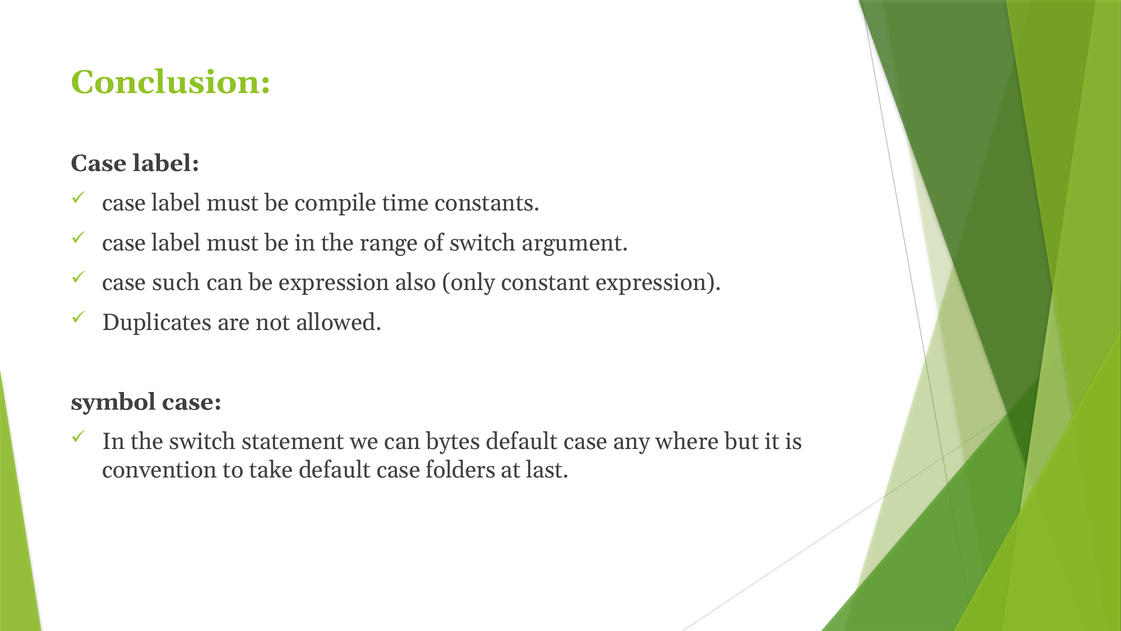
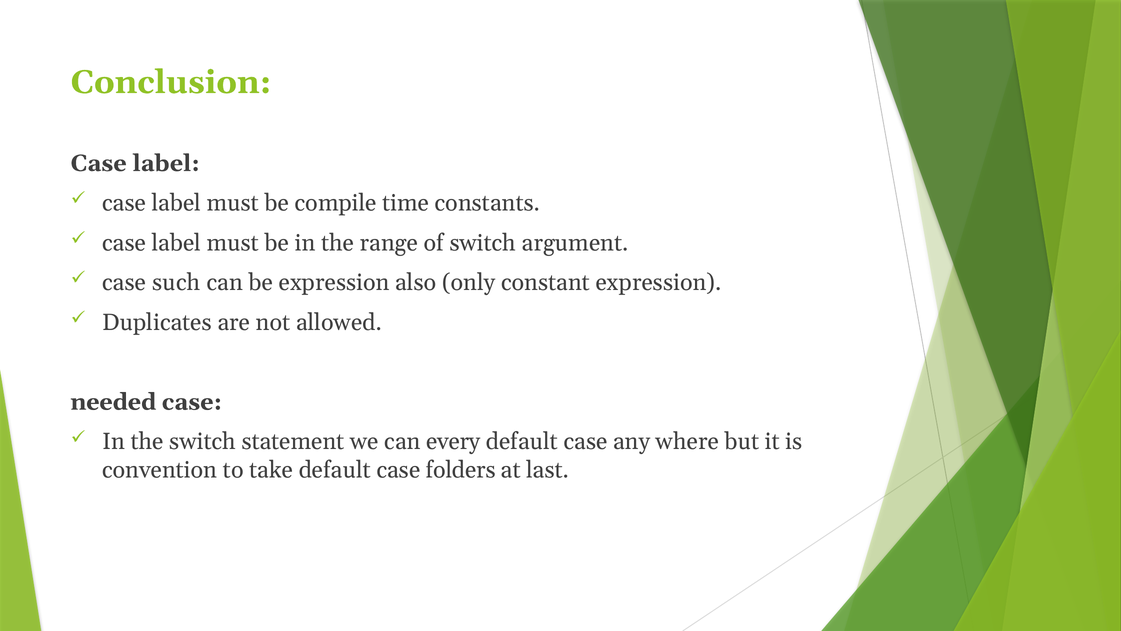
symbol: symbol -> needed (113, 402)
bytes: bytes -> every (453, 441)
